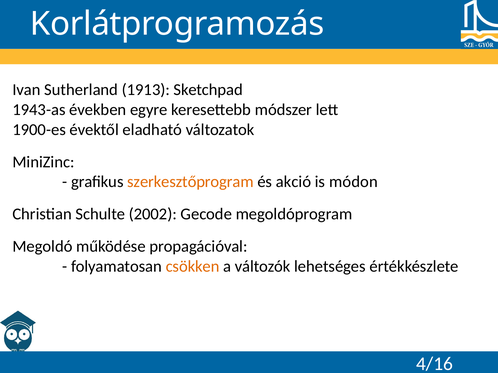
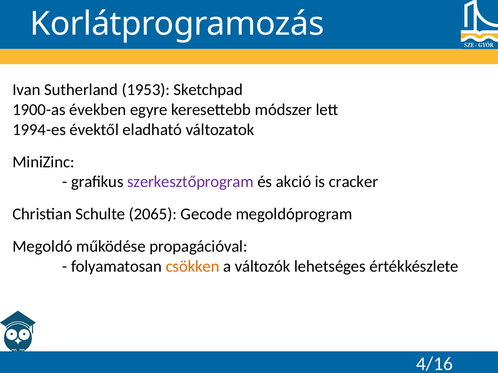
1913: 1913 -> 1953 (146, 90)
1943-as: 1943-as -> 1900-as (39, 110)
1900-es: 1900-es -> 1994-es (39, 130)
szerkesztőprogram colour: orange -> purple (190, 182)
módon: módon -> cracker (354, 182)
2002: 2002 -> 2065 (153, 214)
